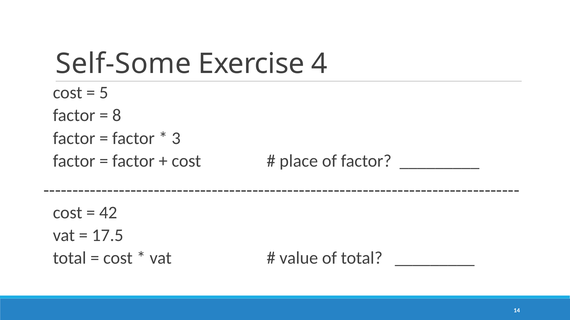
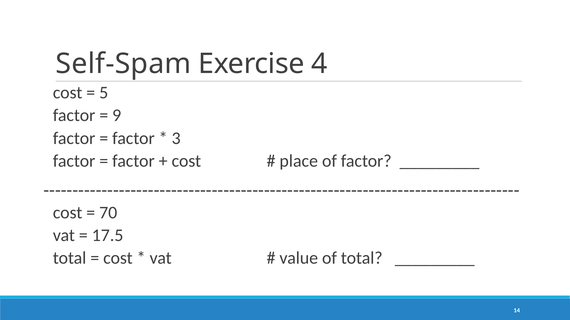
Self-Some: Self-Some -> Self-Spam (123, 64)
8: 8 -> 9 (117, 116)
42: 42 -> 70 (108, 213)
